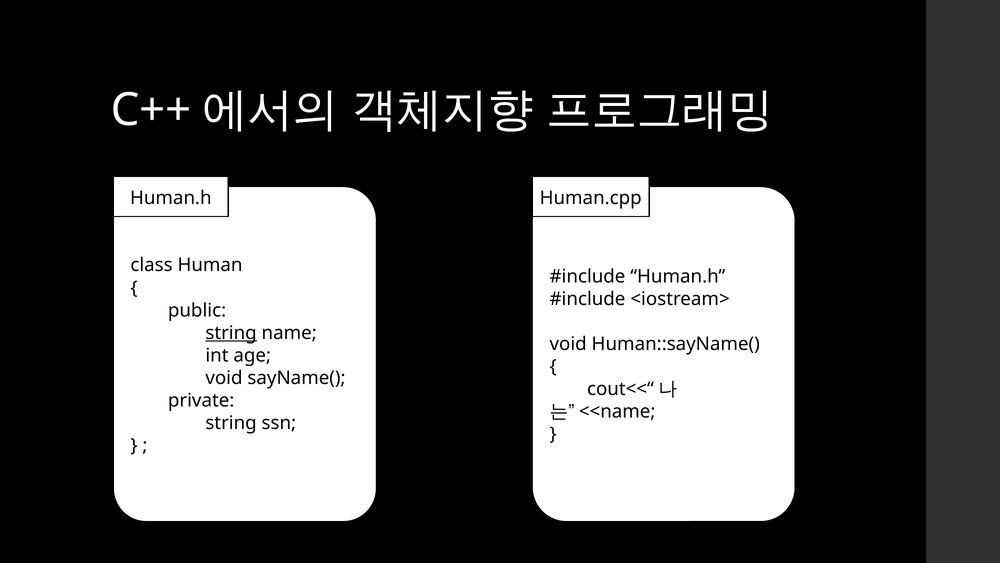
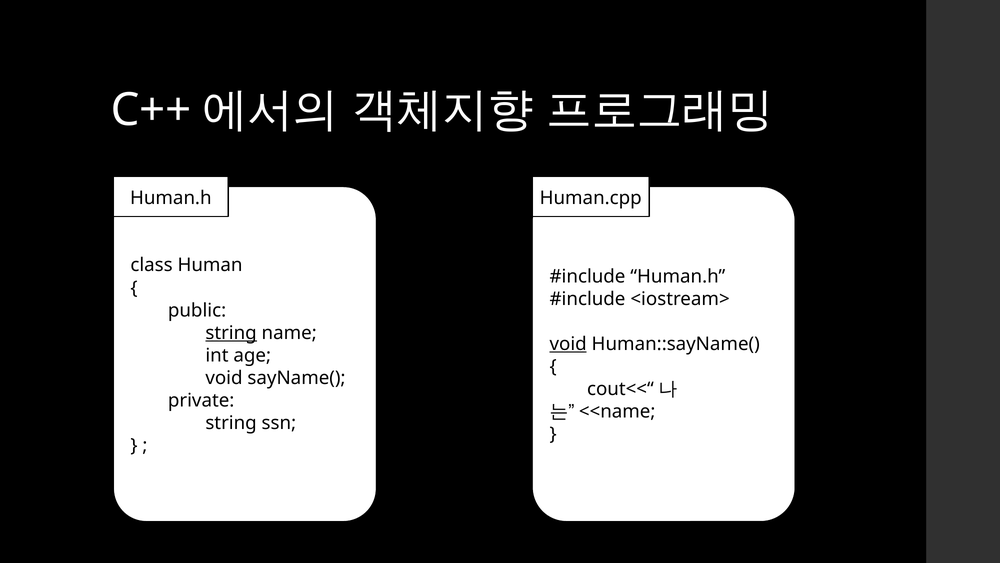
void underline: none -> present (568, 344)
